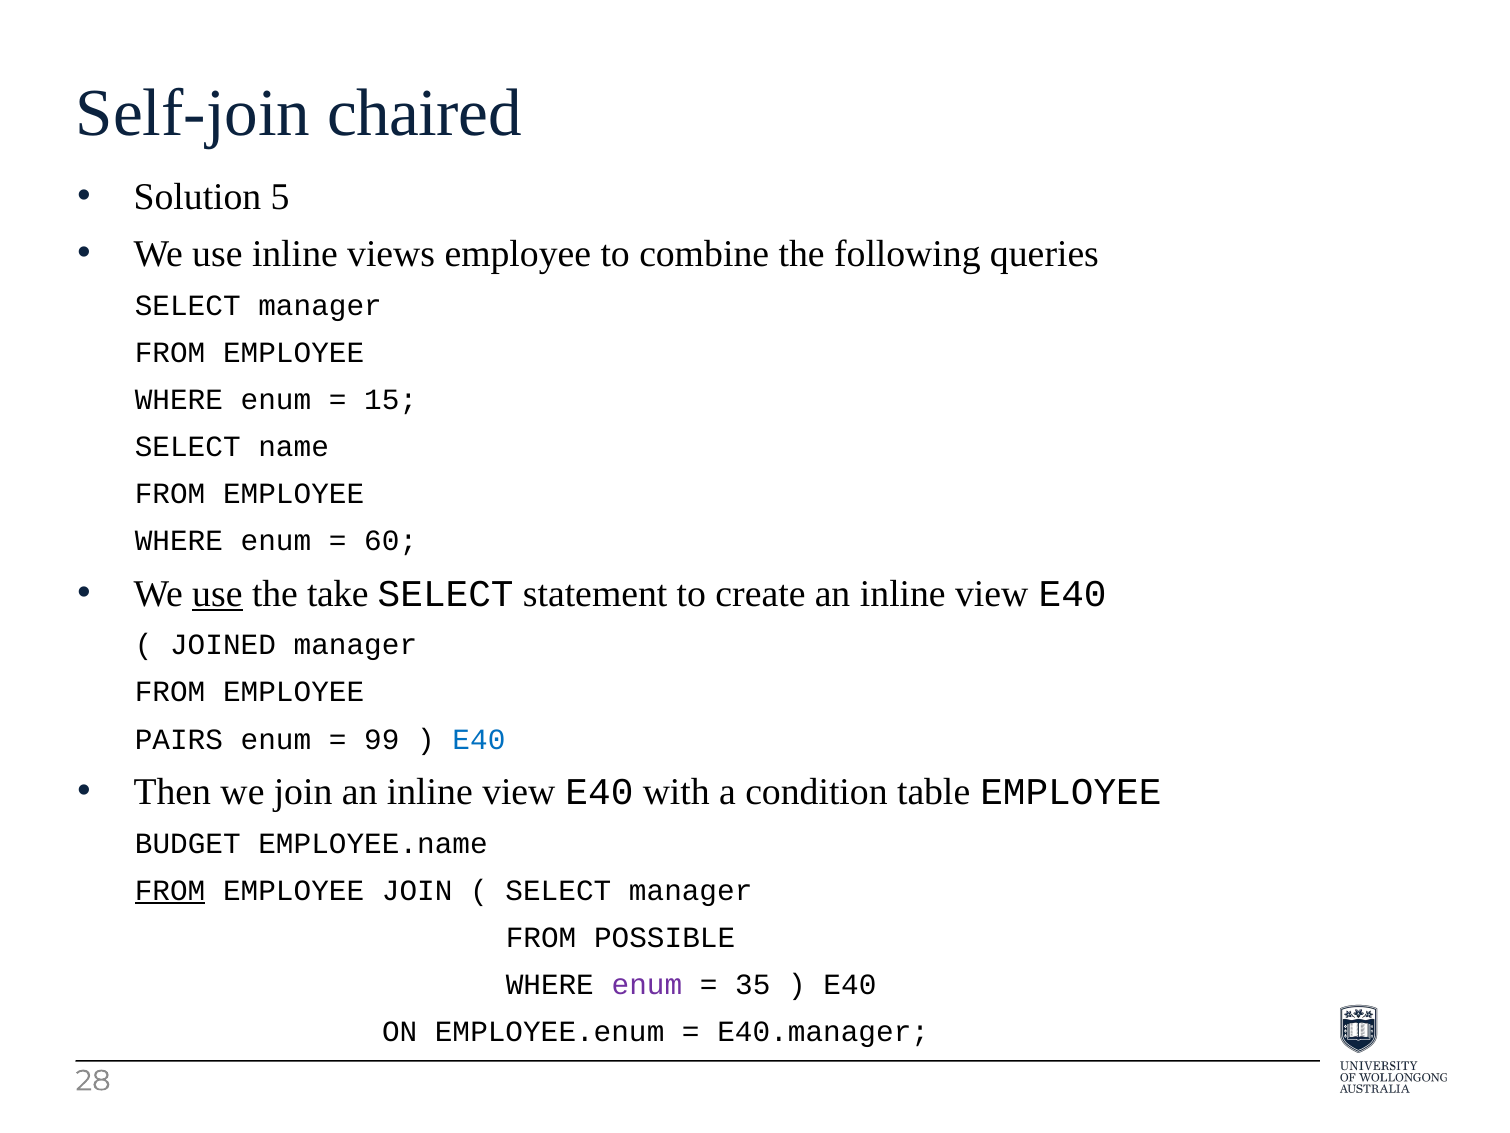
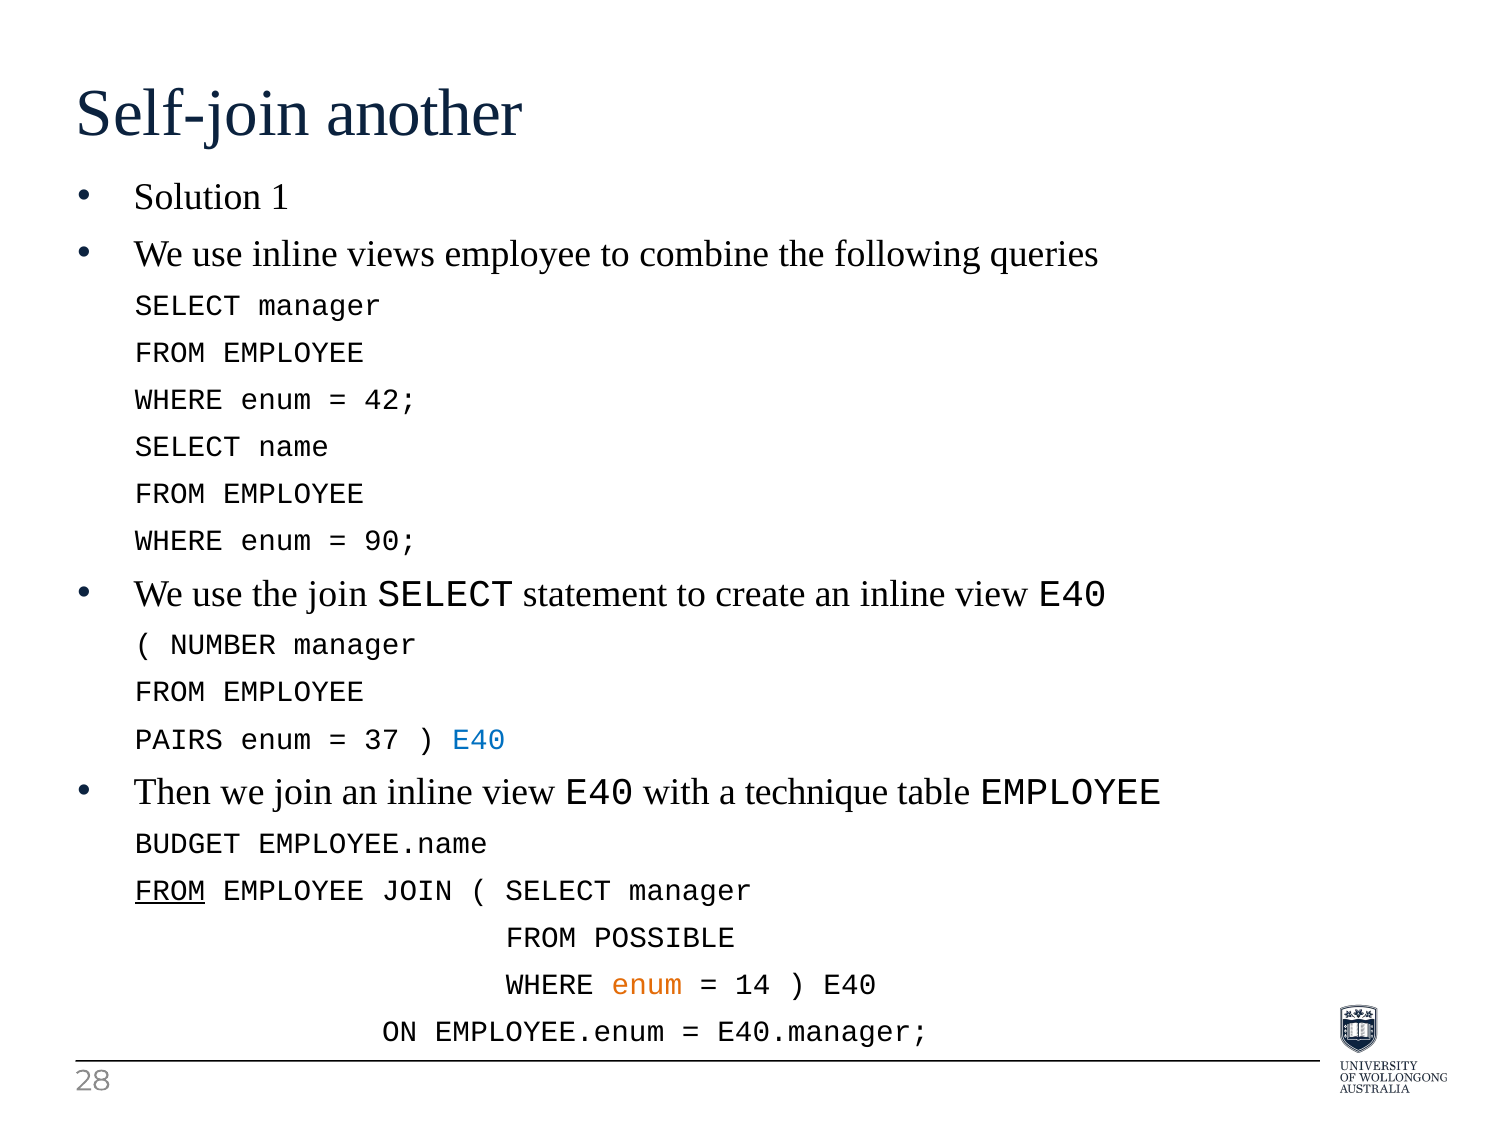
chaired: chaired -> another (425, 113)
5: 5 -> 1 (280, 197)
15: 15 -> 42 (391, 400)
60: 60 -> 90 (391, 541)
use underline: present -> none (217, 594)
the take: take -> join (337, 594)
JOINED: JOINED -> NUMBER (223, 645)
99: 99 -> 37 (382, 739)
condition: condition -> technique (817, 792)
enum colour: purple -> orange (647, 984)
35: 35 -> 14 (753, 984)
